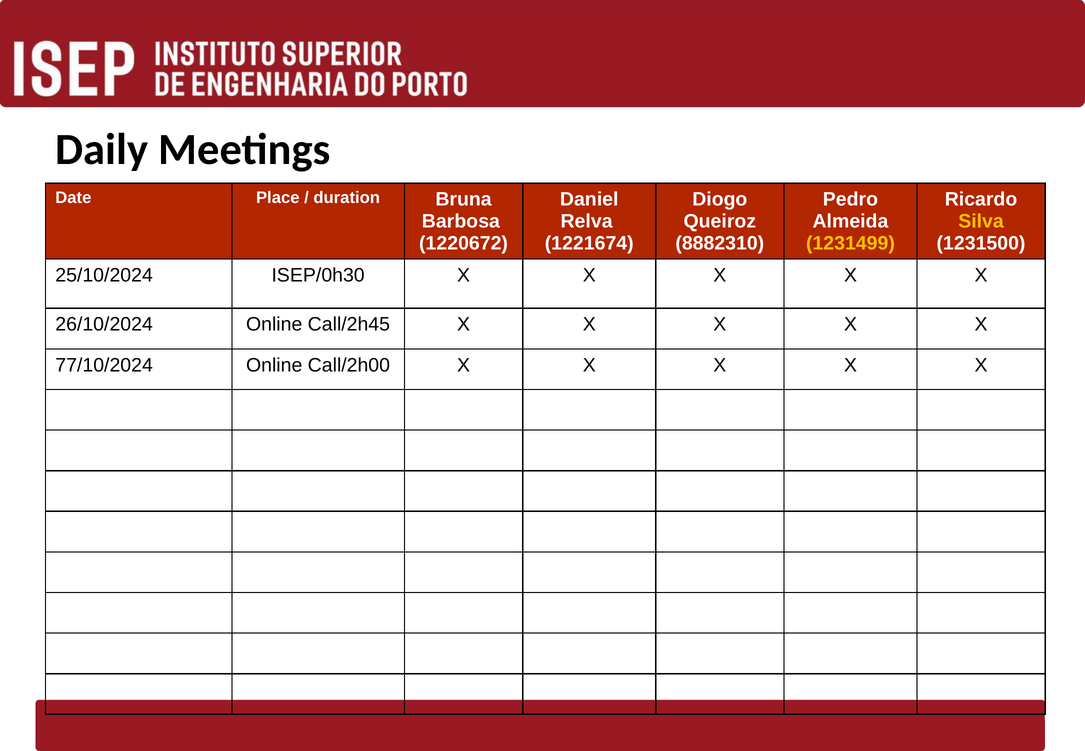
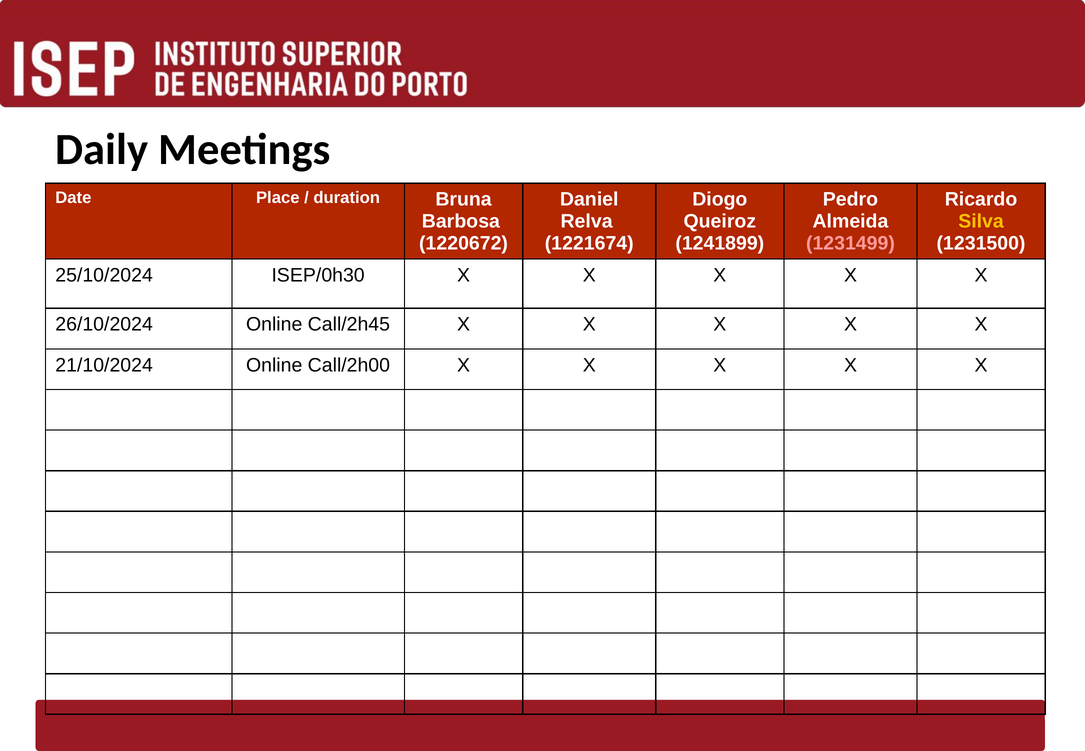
8882310: 8882310 -> 1241899 (720, 243)
1231499 colour: yellow -> pink (850, 243)
77/10/2024: 77/10/2024 -> 21/10/2024 (104, 365)
